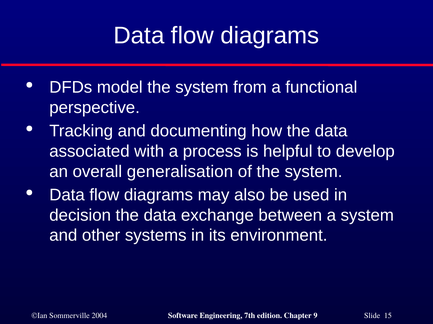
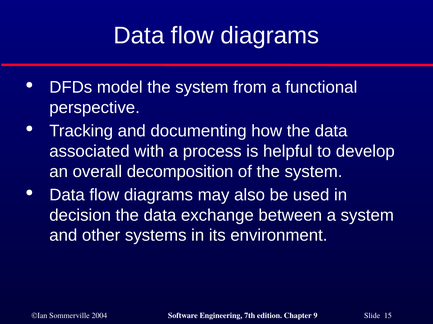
generalisation: generalisation -> decomposition (180, 172)
